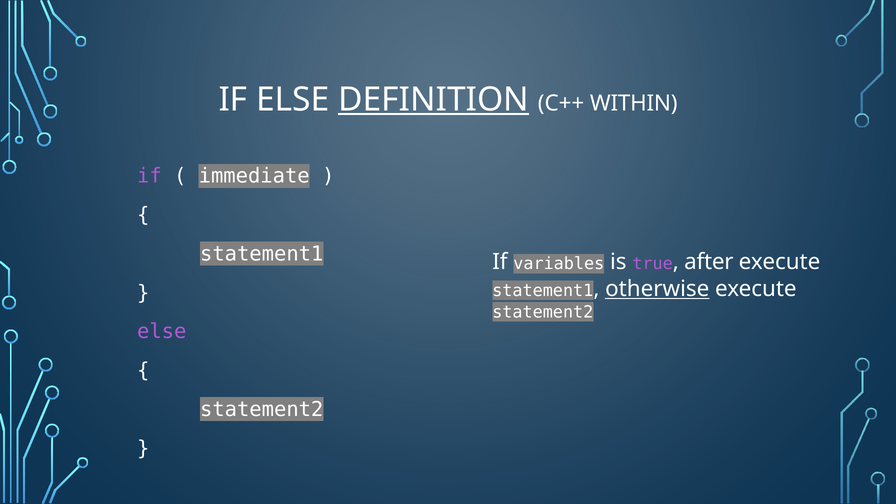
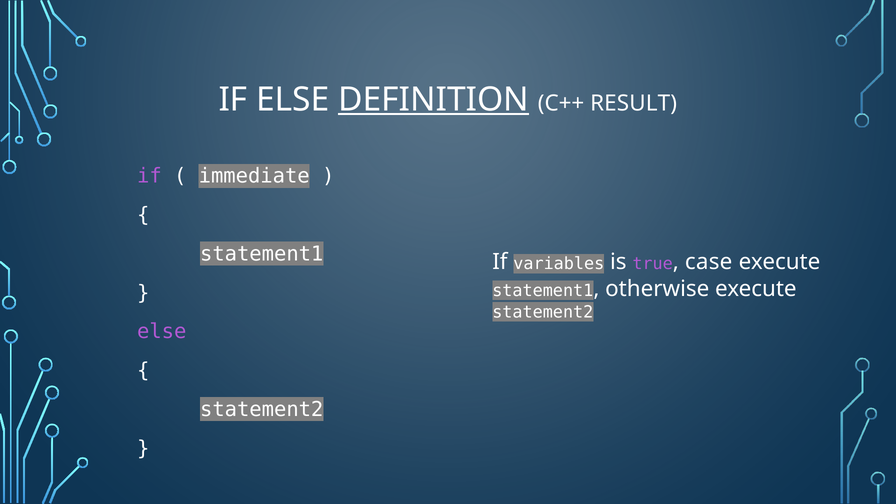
WITHIN: WITHIN -> RESULT (634, 103)
after: after -> case (709, 262)
otherwise underline: present -> none (657, 289)
